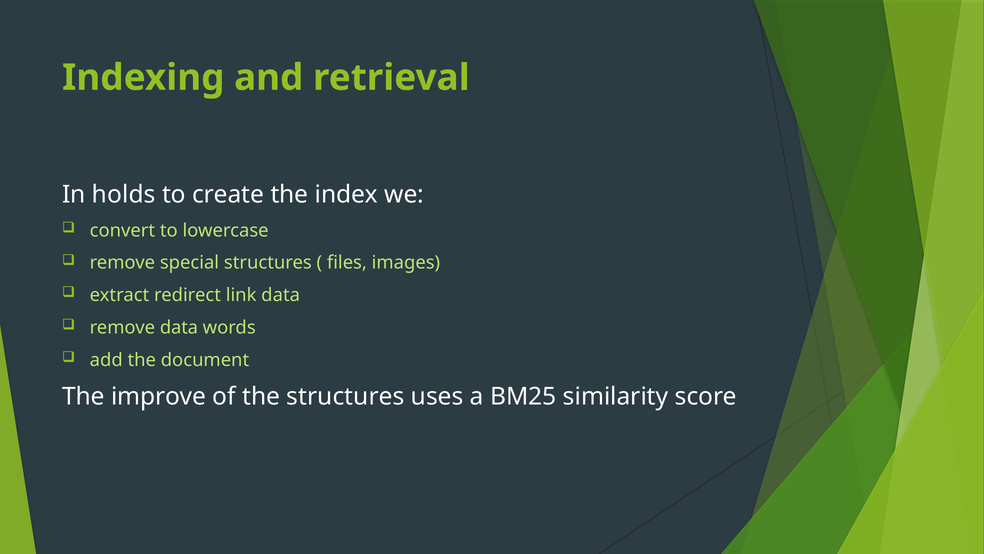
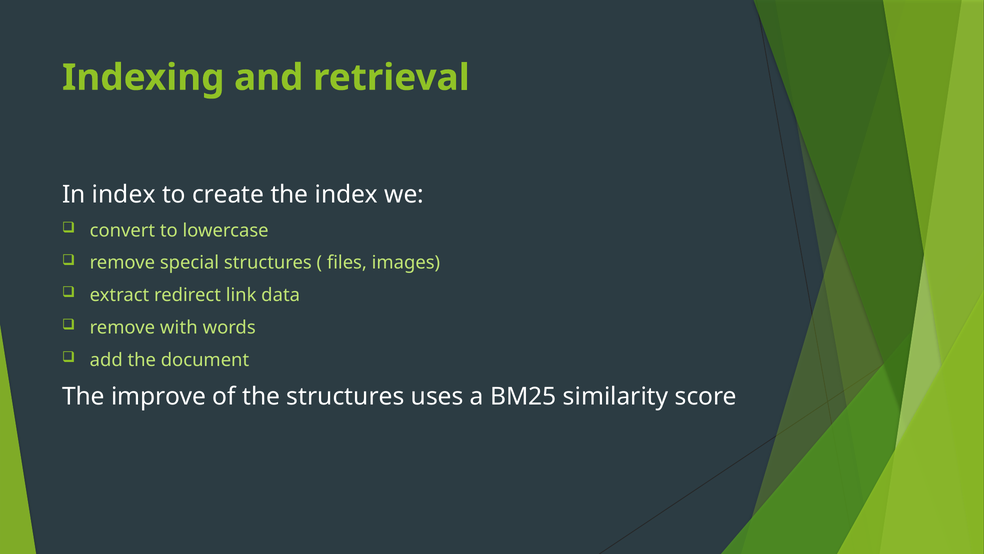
In holds: holds -> index (124, 195)
remove data: data -> with (179, 327)
